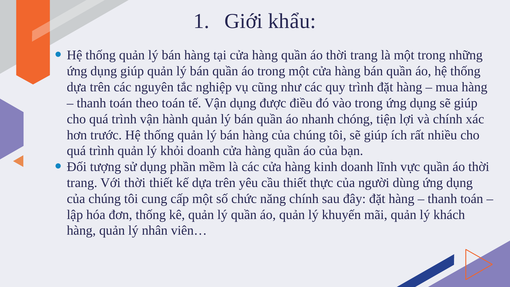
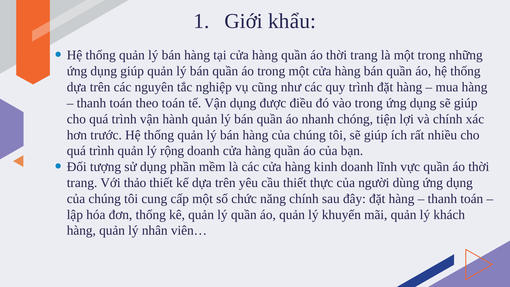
khỏi: khỏi -> rộng (172, 151)
Với thời: thời -> thảo (135, 183)
